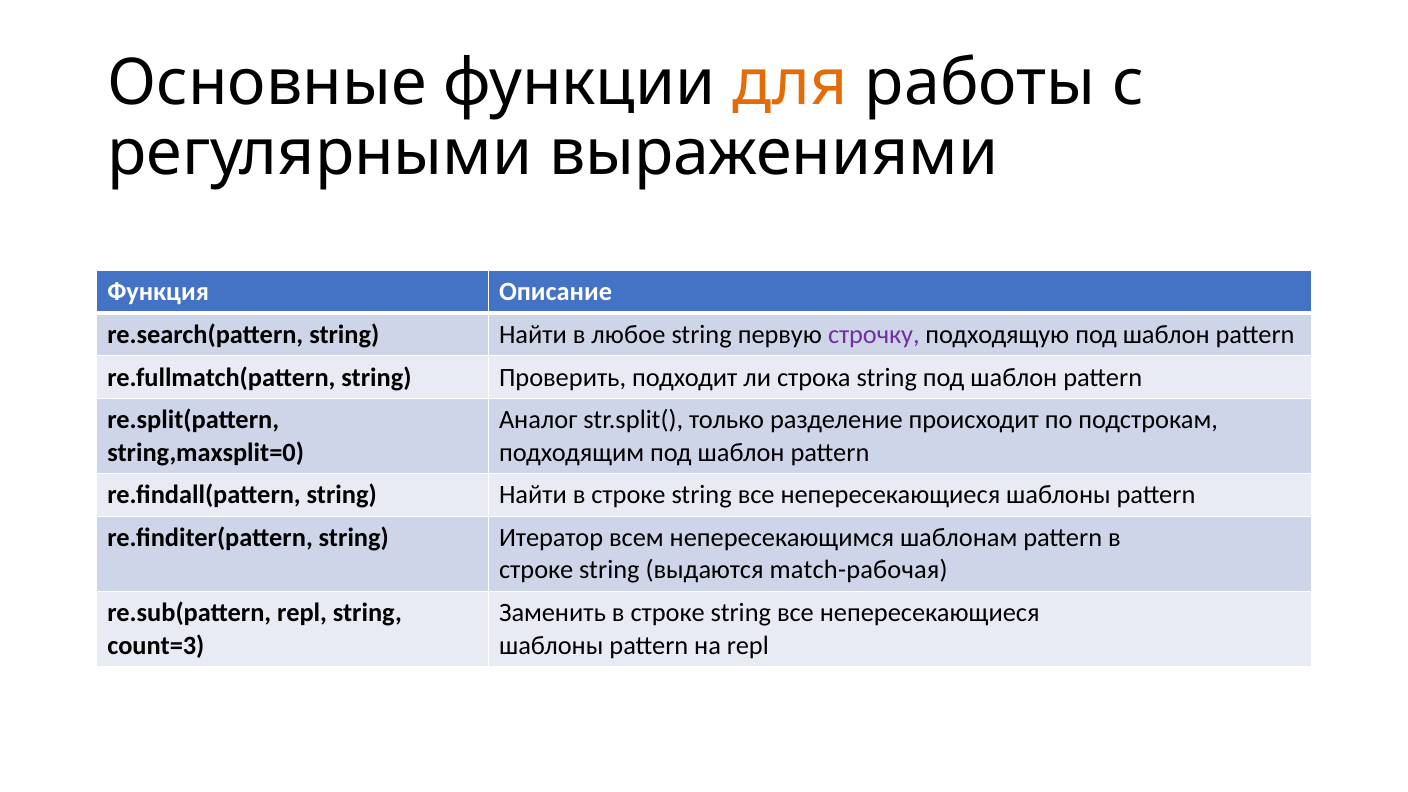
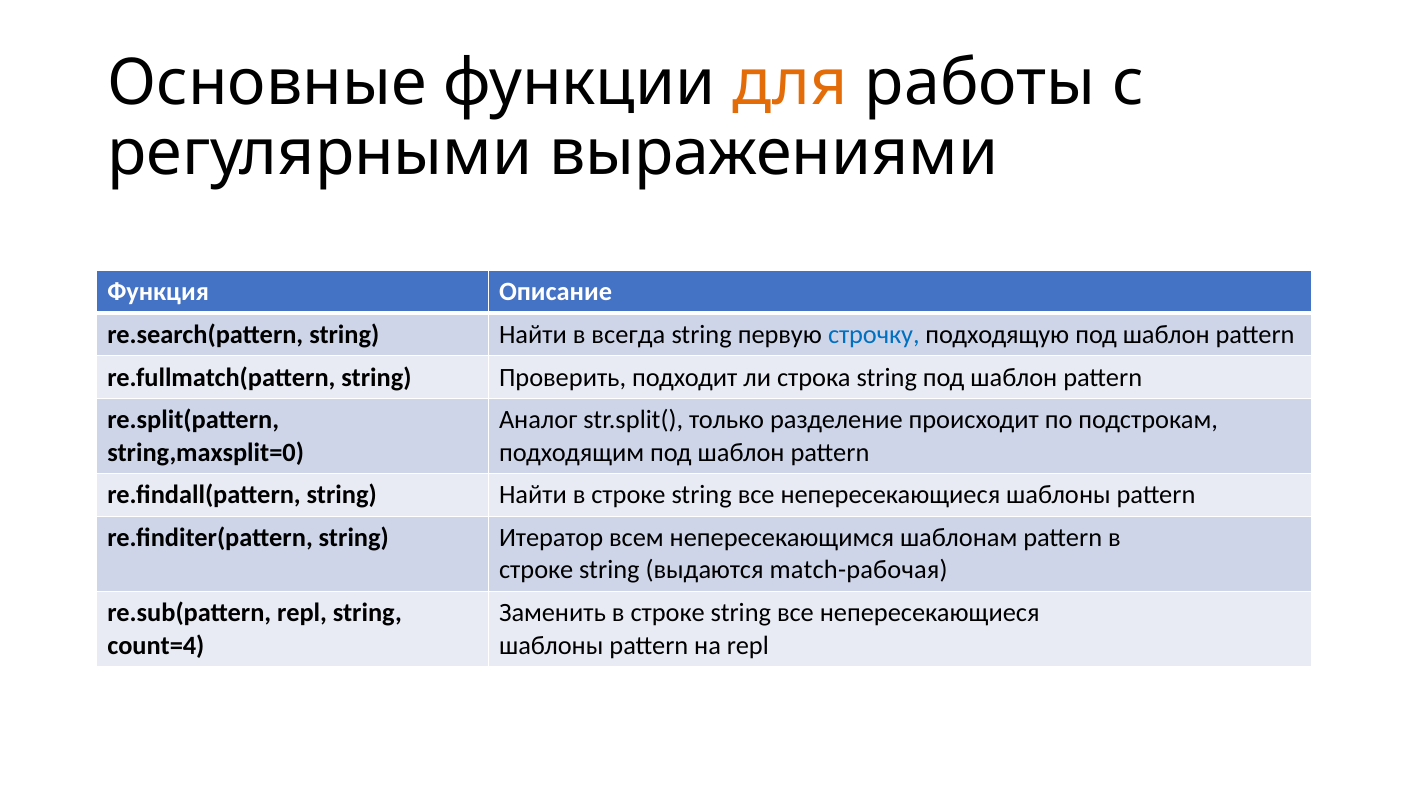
любое: любое -> всегда (628, 335)
строчку colour: purple -> blue (874, 335)
count=3: count=3 -> count=4 (156, 645)
